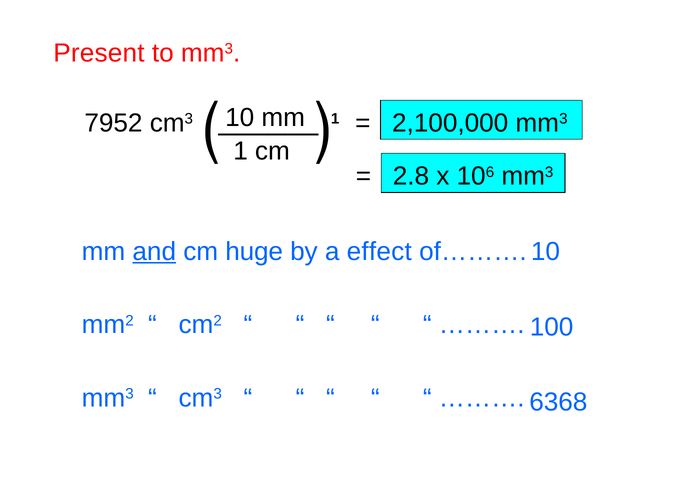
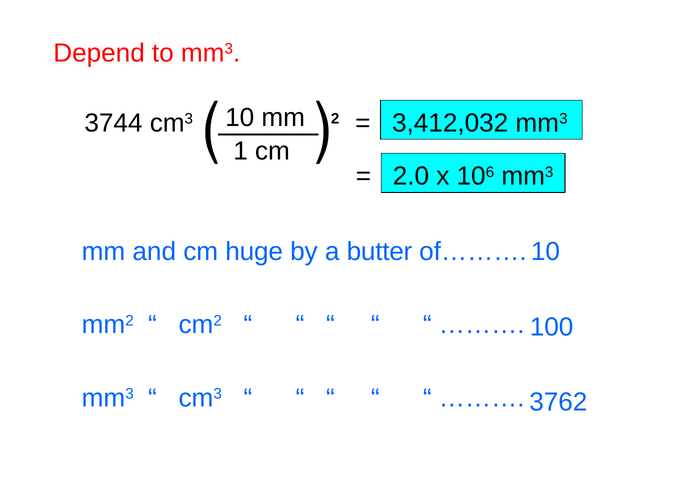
Present: Present -> Depend (99, 53)
1: 1 -> 2 (335, 119)
2,100,000: 2,100,000 -> 3,412,032 (450, 123)
7952: 7952 -> 3744 (113, 123)
2.8: 2.8 -> 2.0 (411, 177)
and underline: present -> none (154, 252)
effect: effect -> butter (379, 252)
6368: 6368 -> 3762 (558, 403)
